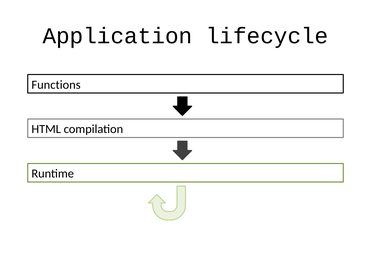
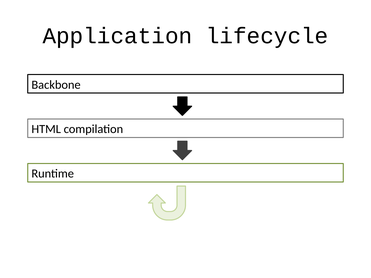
Functions: Functions -> Backbone (56, 85)
